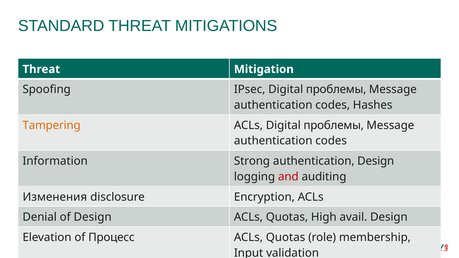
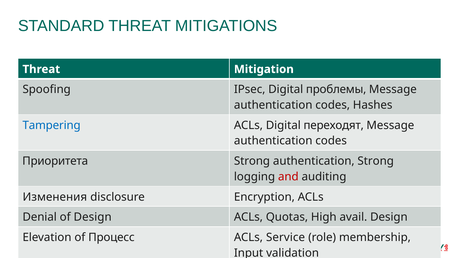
Tampering colour: orange -> blue (52, 125)
ACLs Digital проблемы: проблемы -> переходят (334, 125)
Information: Information -> Приоритета (55, 161)
authentication Design: Design -> Strong (376, 161)
Quotas: Quotas -> Service (286, 237)
